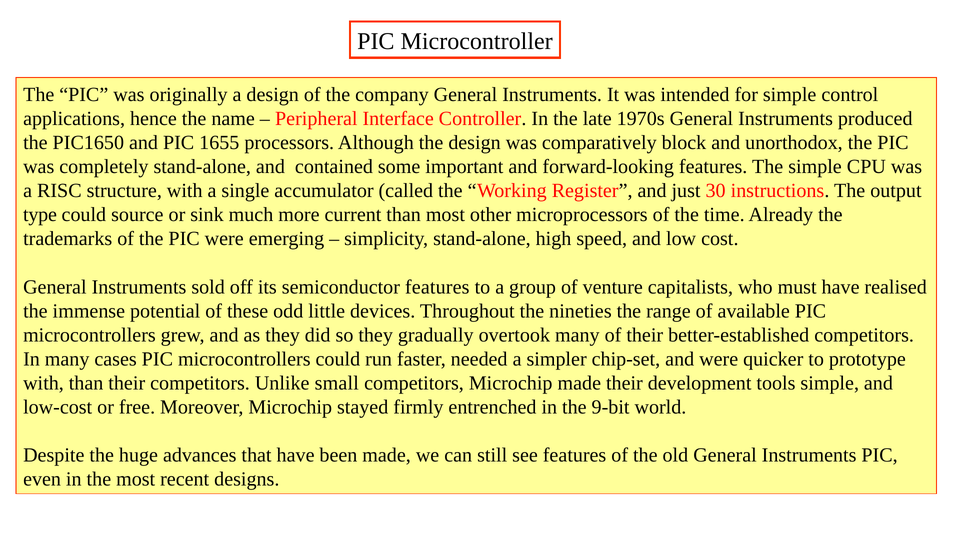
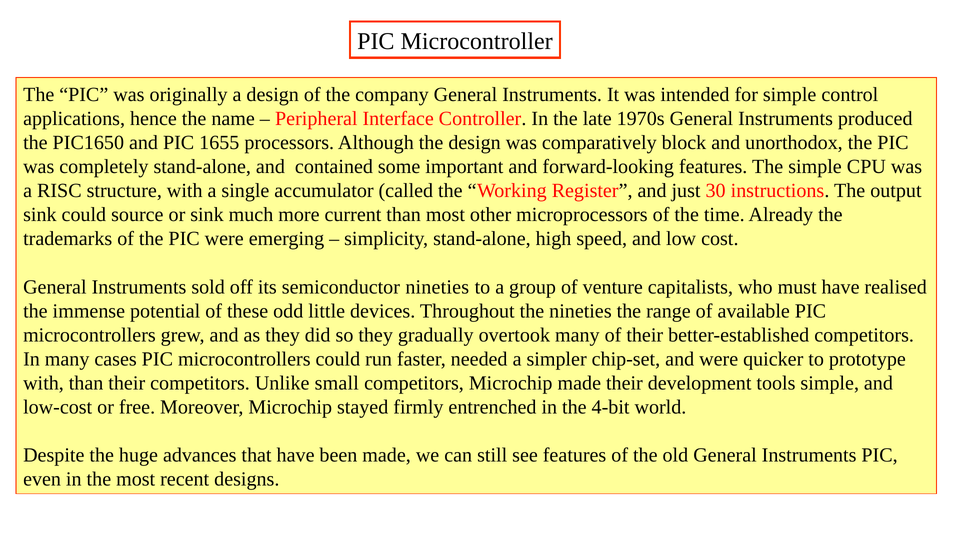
type: type -> sink (40, 215)
semiconductor features: features -> nineties (437, 287)
9-bit: 9-bit -> 4-bit (611, 407)
